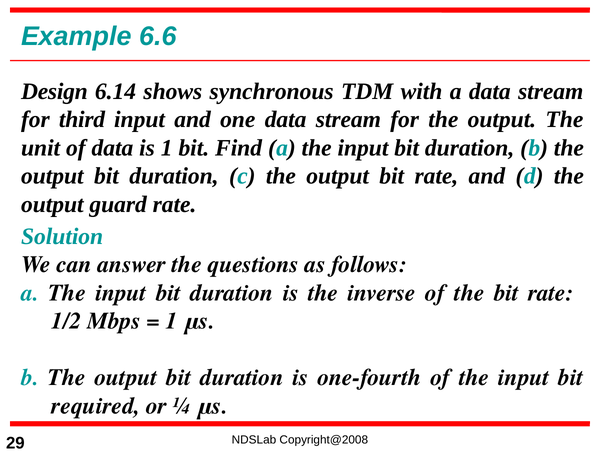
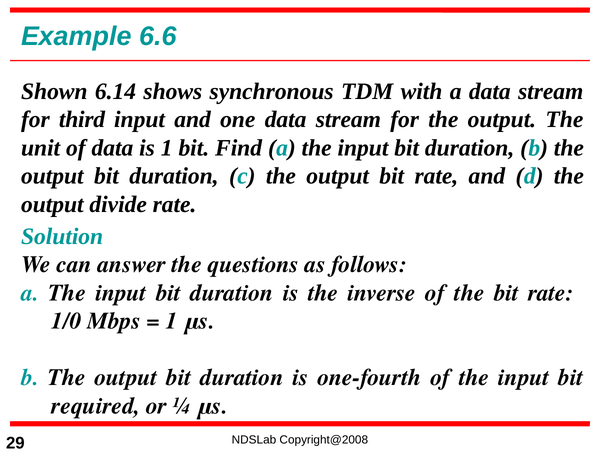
Design: Design -> Shown (54, 91)
guard: guard -> divide (118, 204)
1/2: 1/2 -> 1/0 (66, 321)
